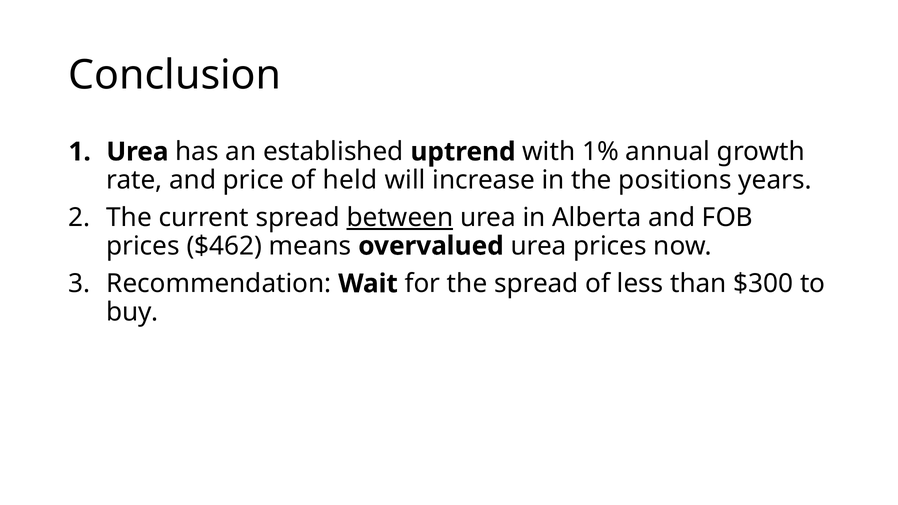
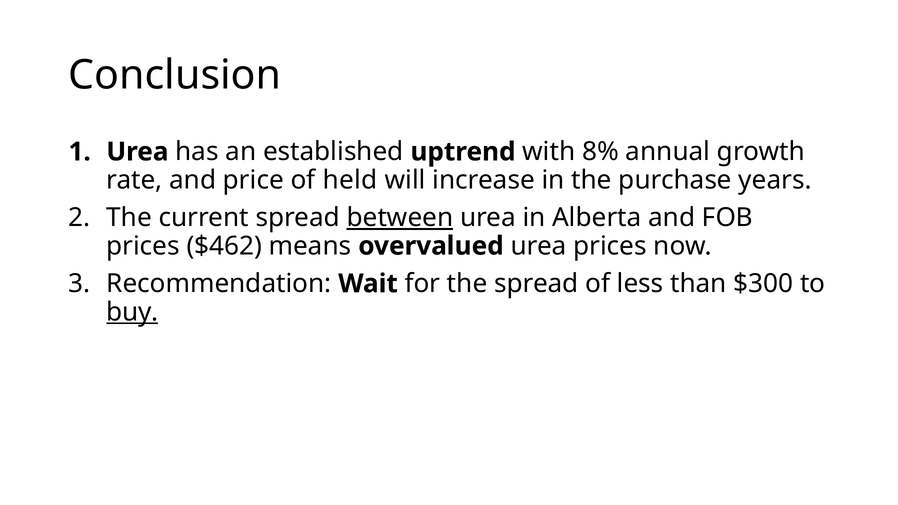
1%: 1% -> 8% (600, 152)
positions: positions -> purchase (675, 180)
buy underline: none -> present (132, 312)
